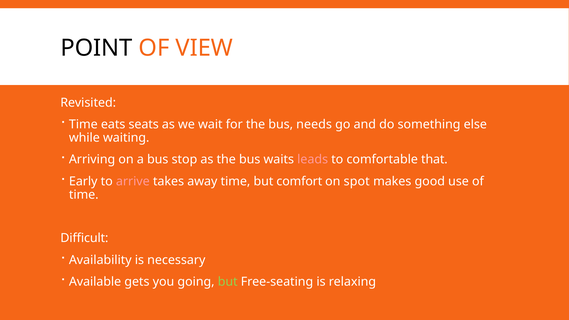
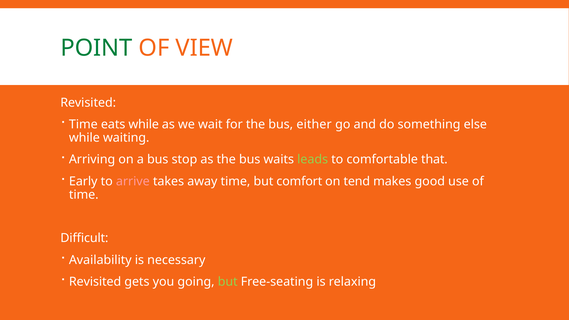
POINT colour: black -> green (96, 48)
eats seats: seats -> while (144, 124)
needs: needs -> either (314, 124)
leads colour: pink -> light green (313, 160)
spot: spot -> tend (357, 181)
Available: Available -> Revisited (95, 282)
